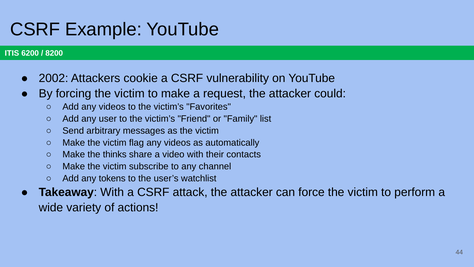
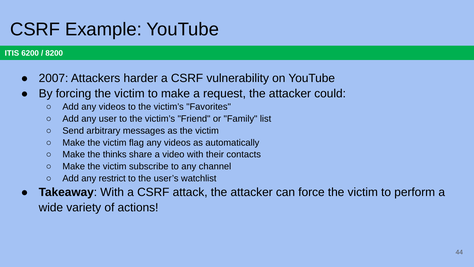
2002: 2002 -> 2007 (54, 78)
cookie: cookie -> harder (141, 78)
tokens: tokens -> restrict (112, 178)
